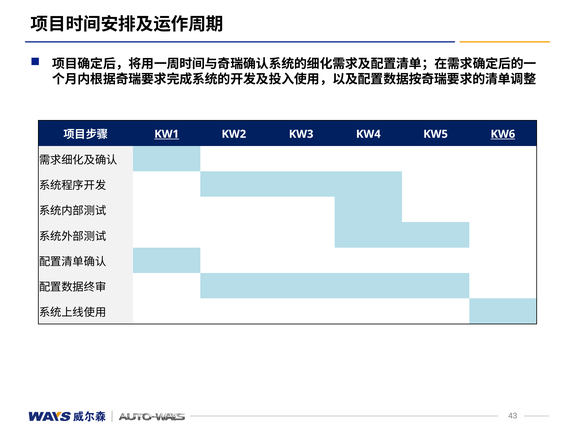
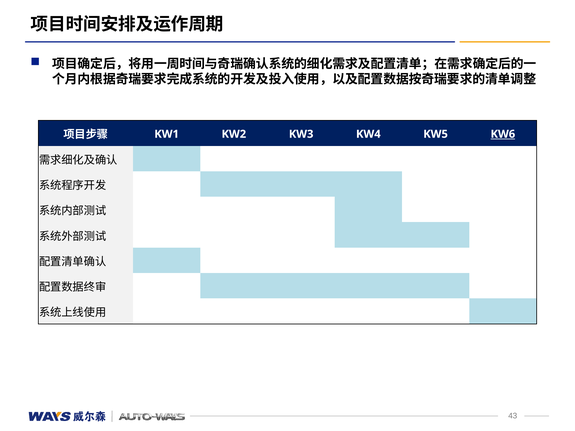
KW1 underline: present -> none (167, 134)
